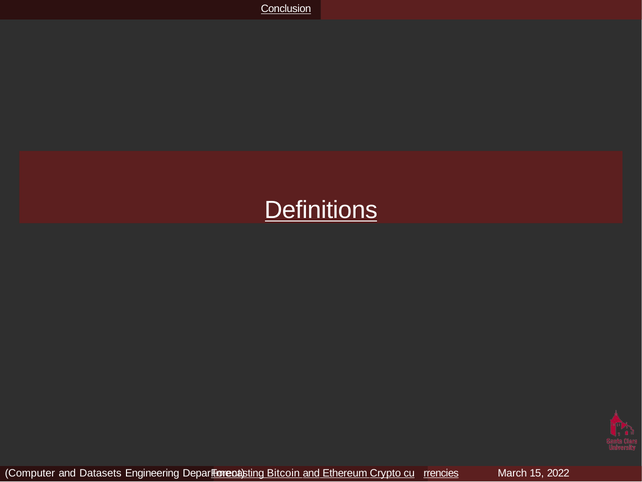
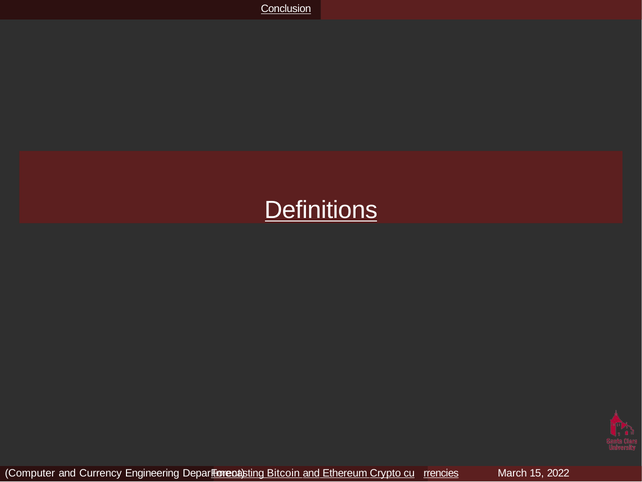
Datasets: Datasets -> Currency (101, 473)
